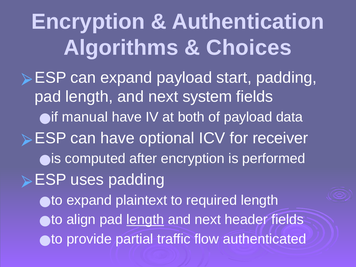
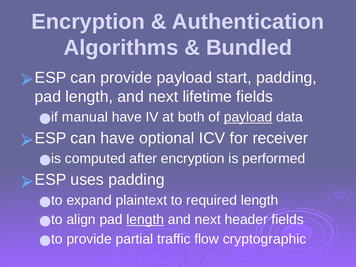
Choices: Choices -> Bundled (249, 48)
can expand: expand -> provide (126, 78)
system: system -> lifetime (207, 97)
payload underline: none -> present (248, 117)
authenticated: authenticated -> cryptographic (265, 239)
